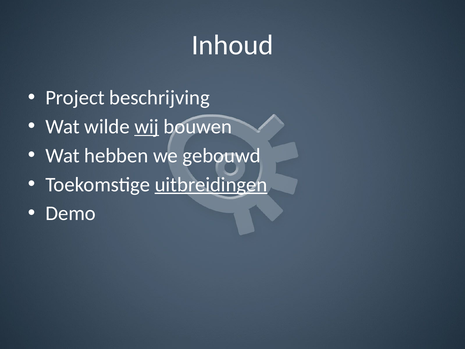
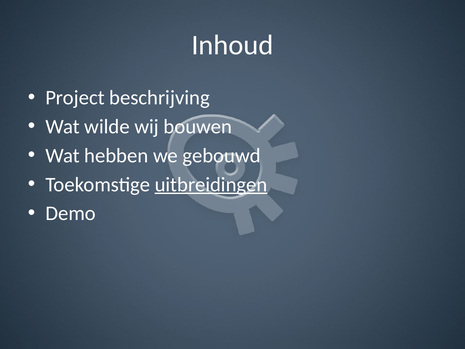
wij underline: present -> none (147, 126)
